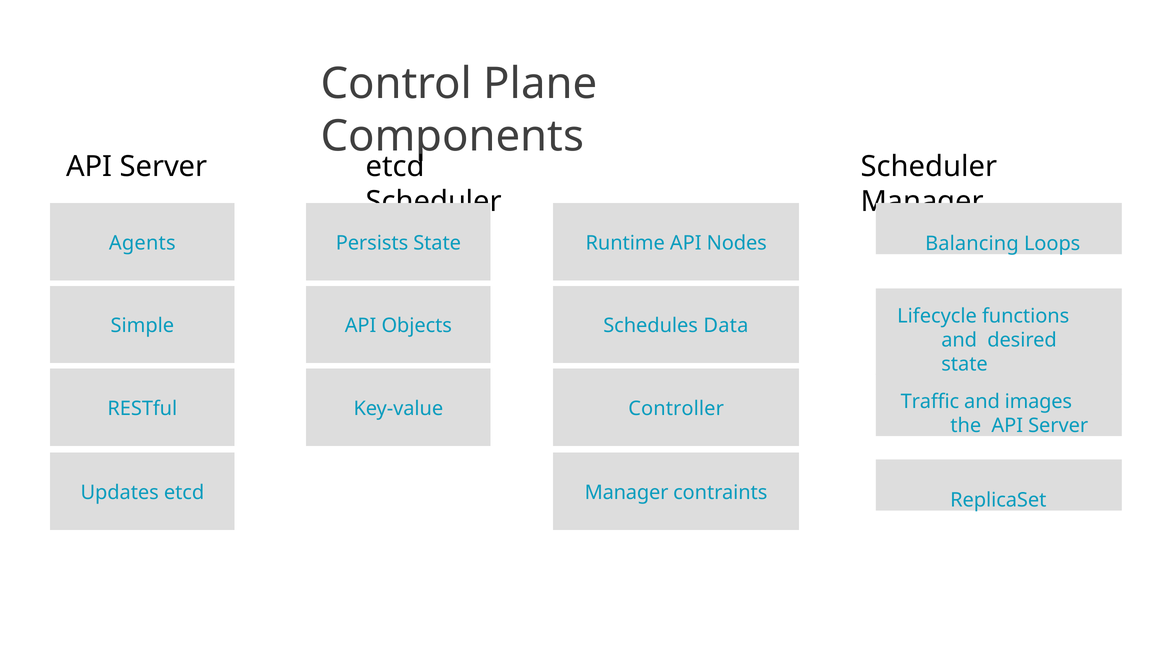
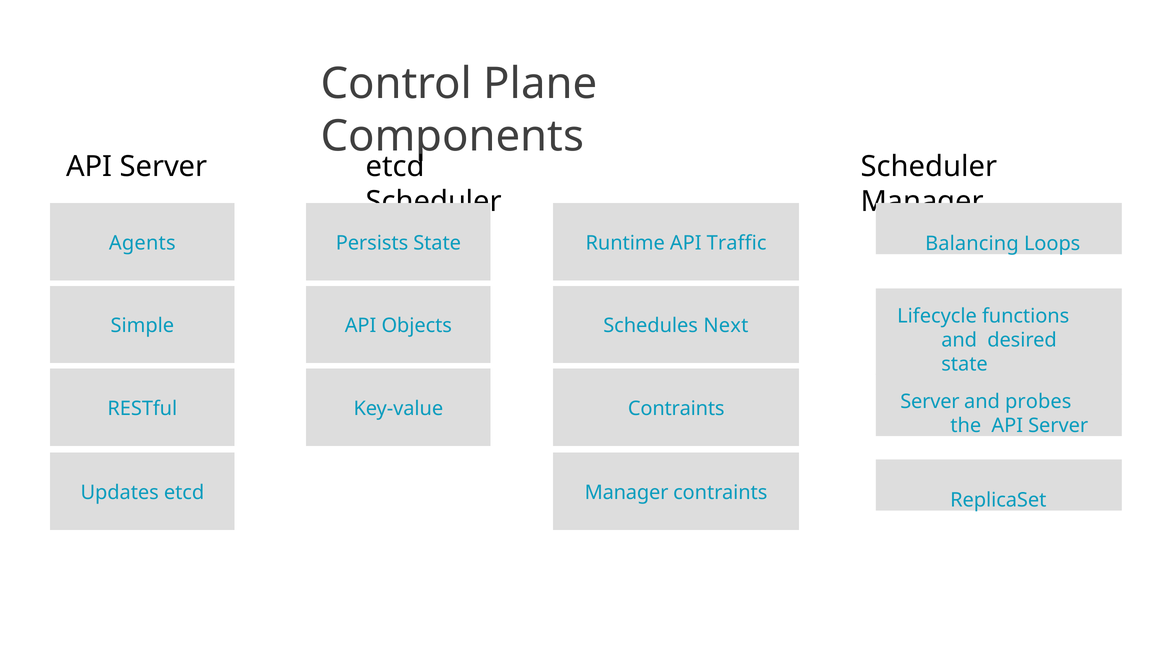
Nodes: Nodes -> Traffic (737, 243)
Data: Data -> Next (726, 326)
Traffic: Traffic -> Server (930, 402)
images: images -> probes (1038, 402)
Key-value Controller: Controller -> Contraints (676, 409)
